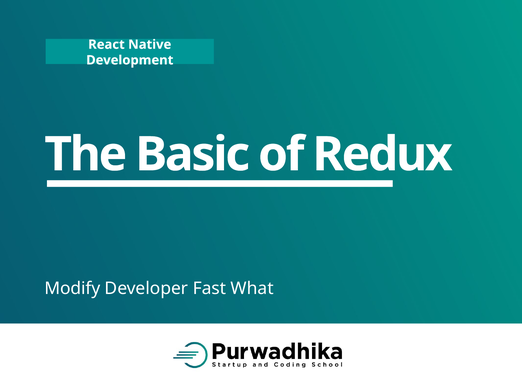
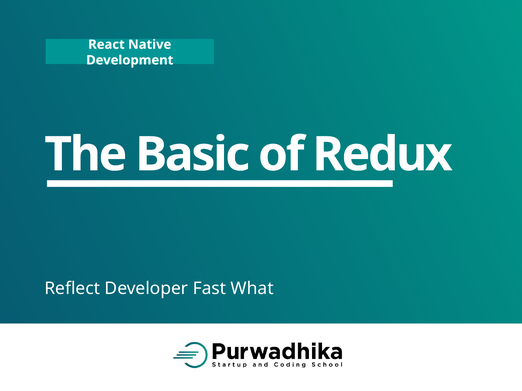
Modify: Modify -> Reflect (72, 289)
